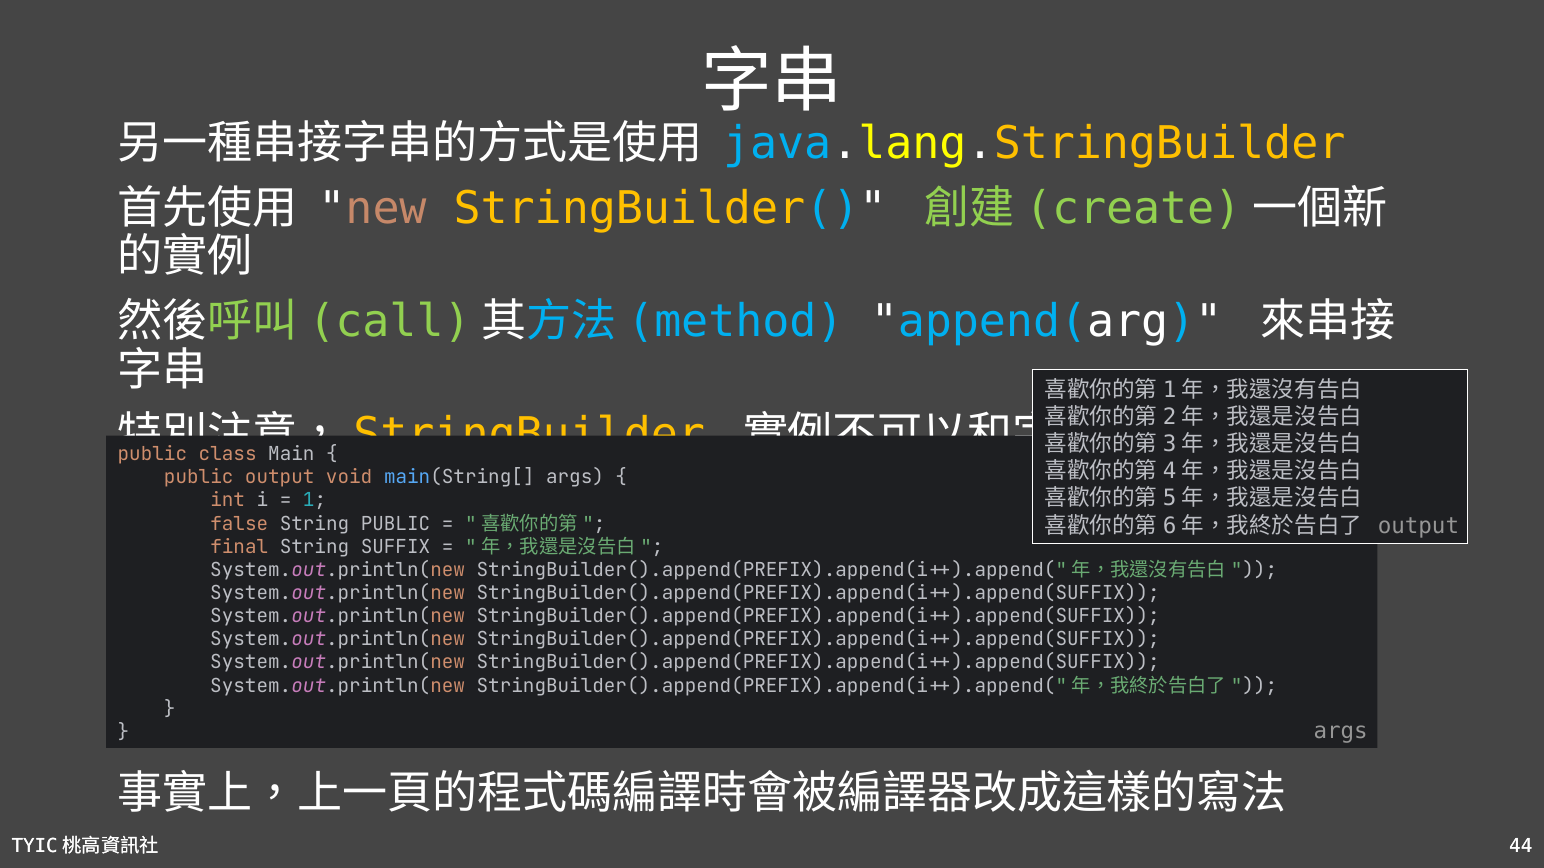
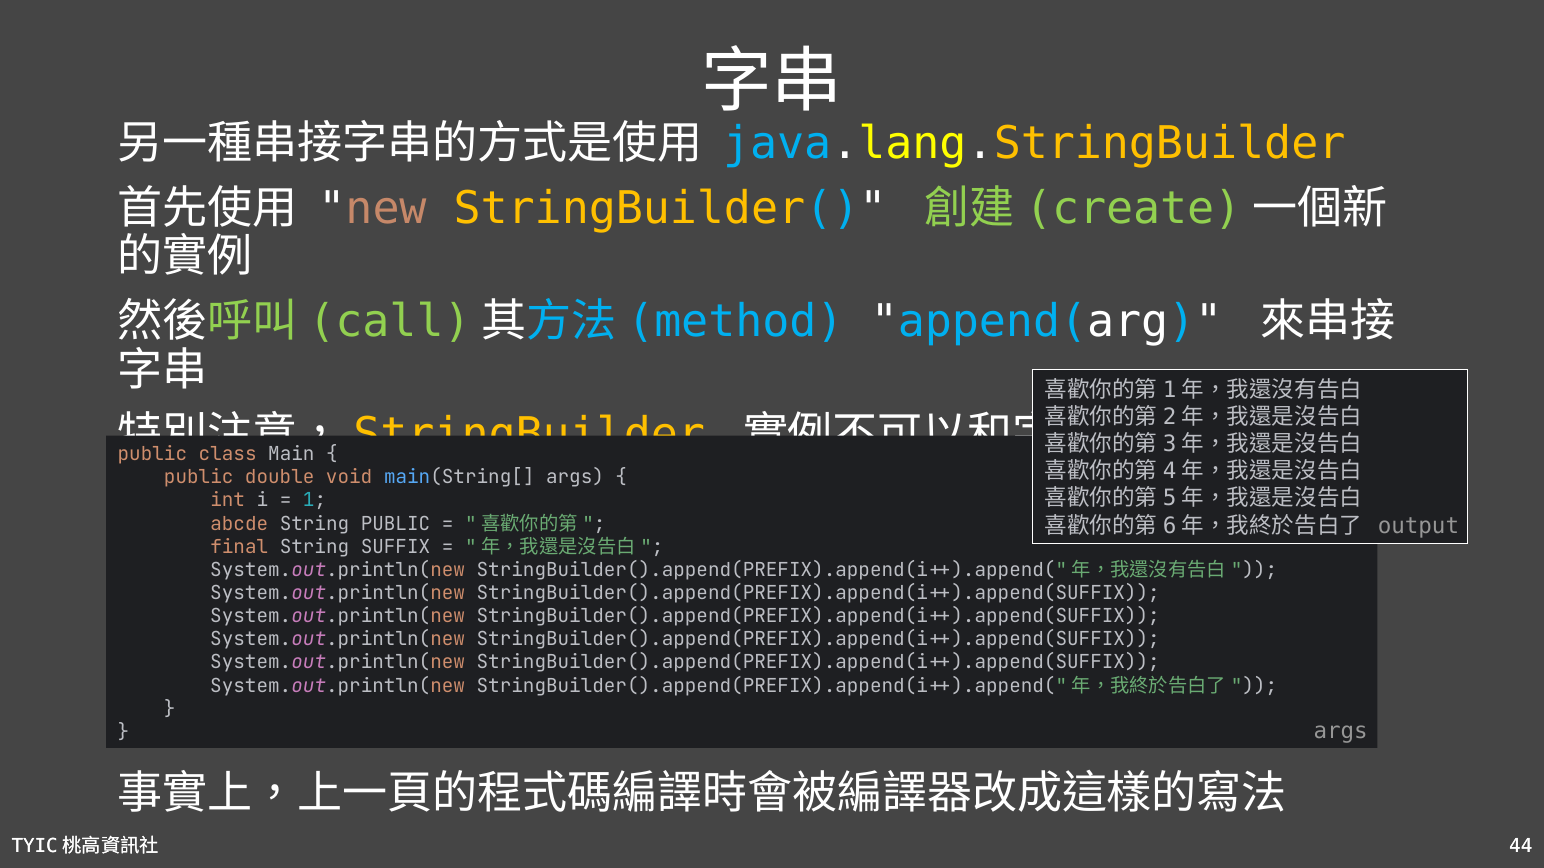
public output: output -> double (280, 478)
false: false -> abcde (239, 524)
